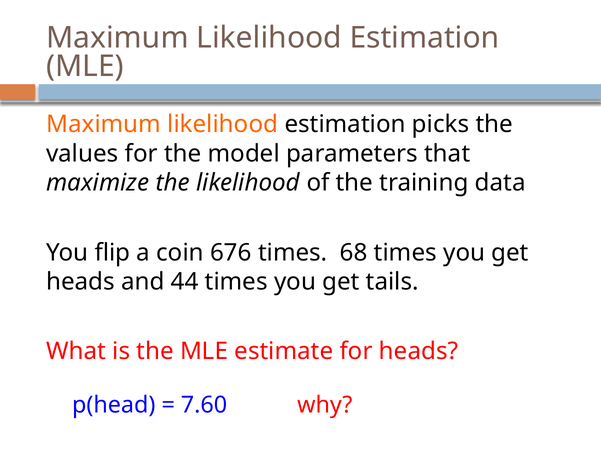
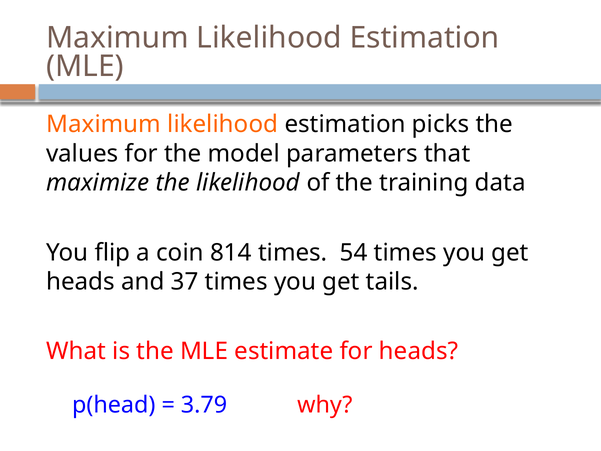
676: 676 -> 814 (231, 252)
68: 68 -> 54 (354, 252)
44: 44 -> 37 (185, 281)
7.60: 7.60 -> 3.79 (204, 405)
